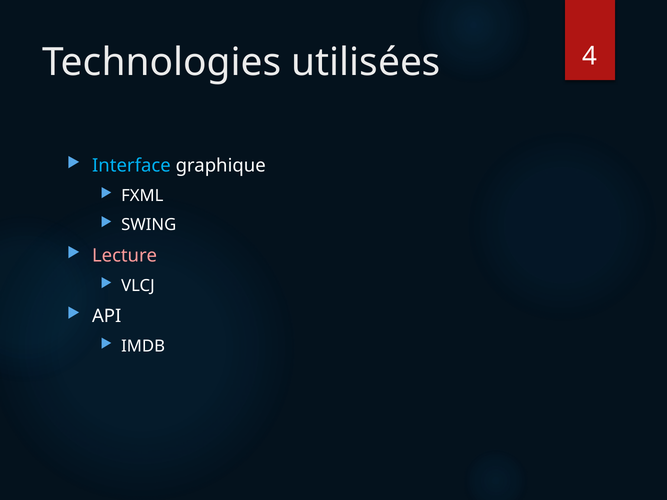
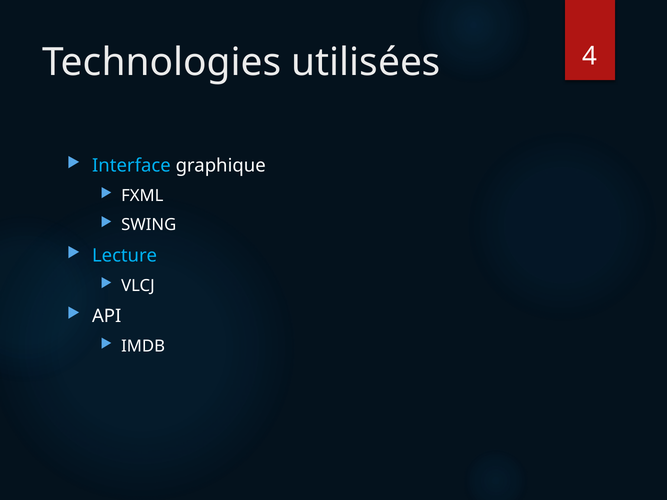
Lecture colour: pink -> light blue (125, 256)
